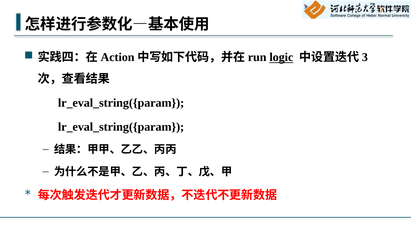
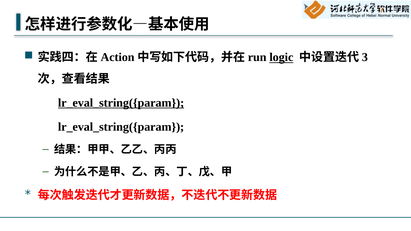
lr_eval_string({param underline: none -> present (121, 103)
